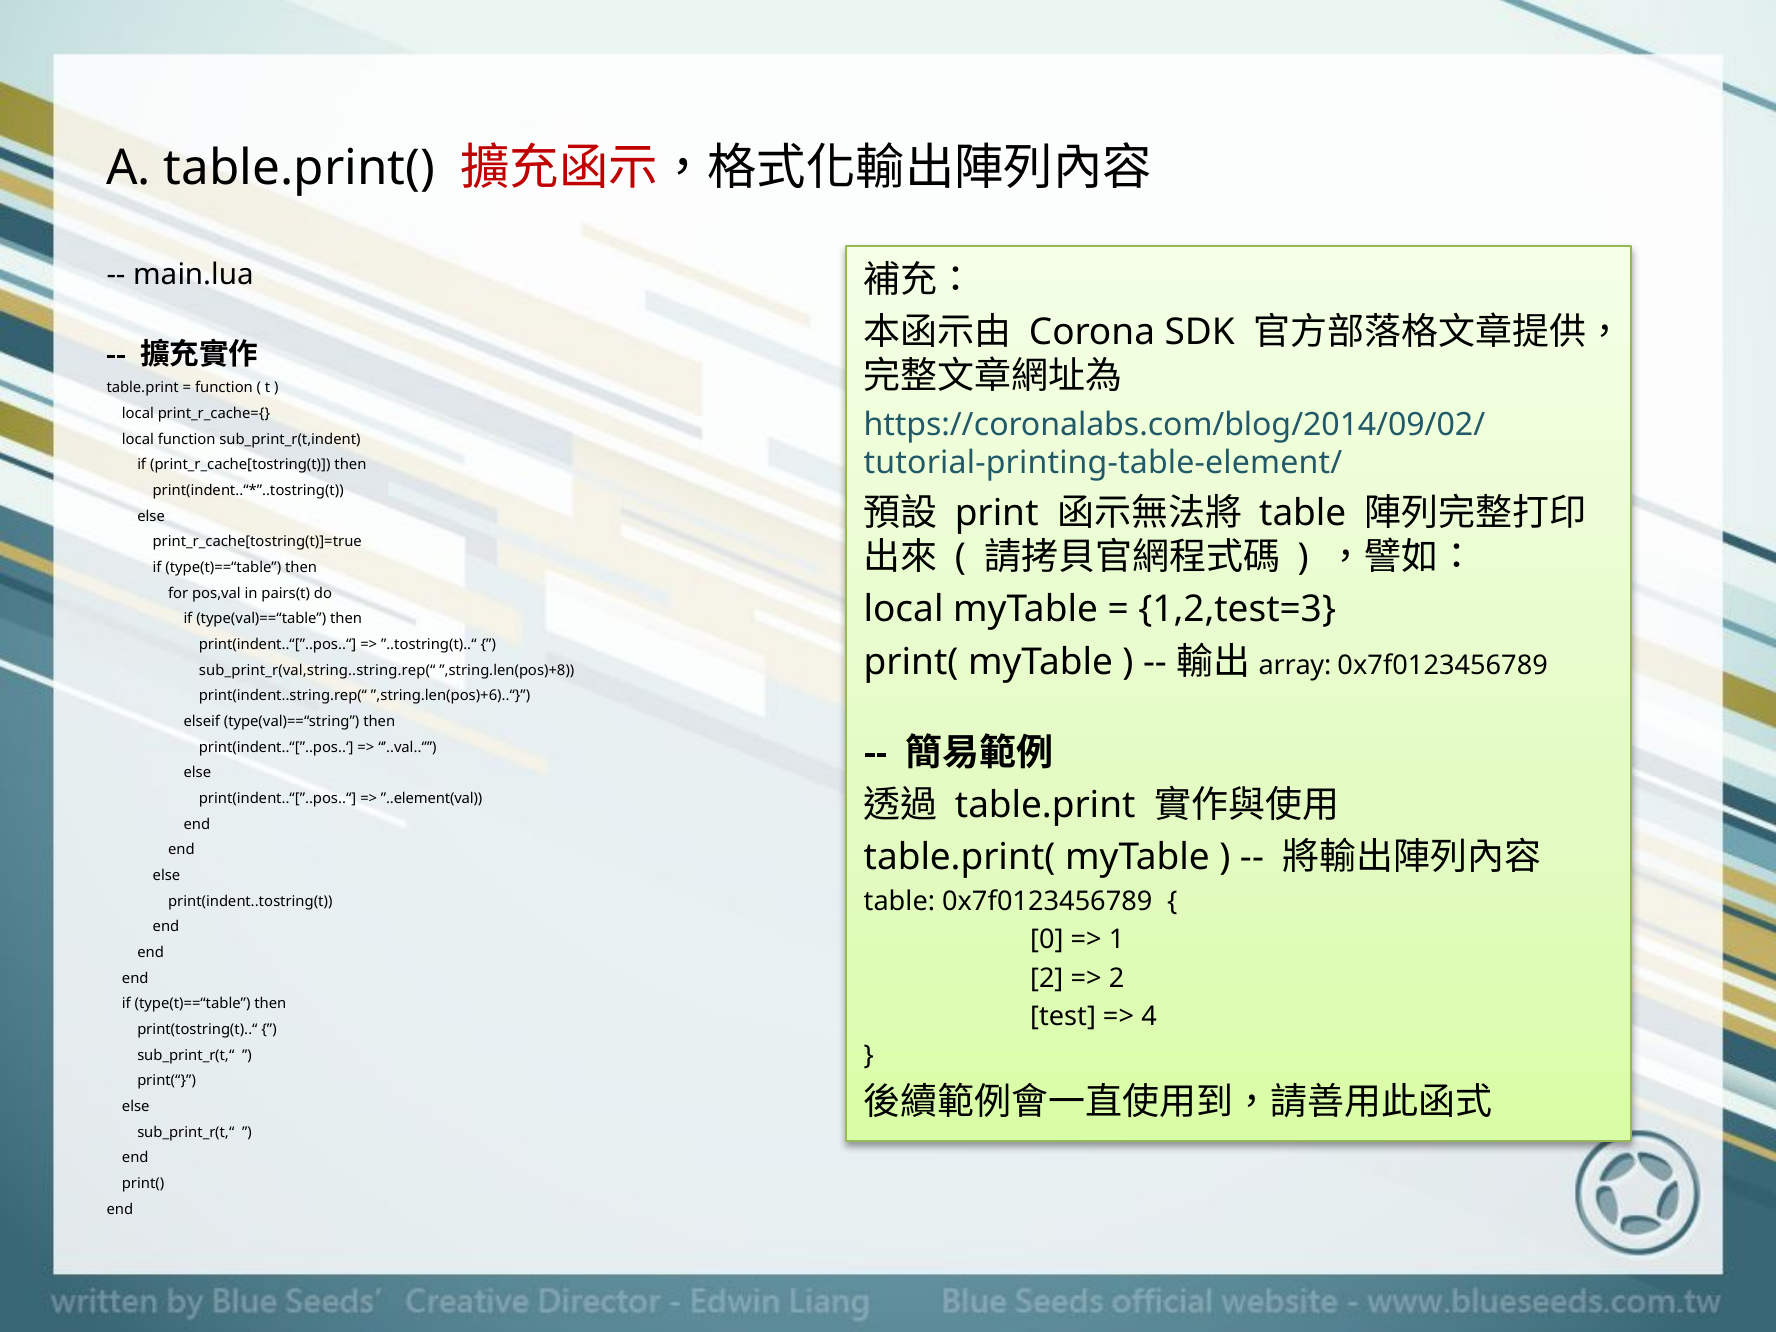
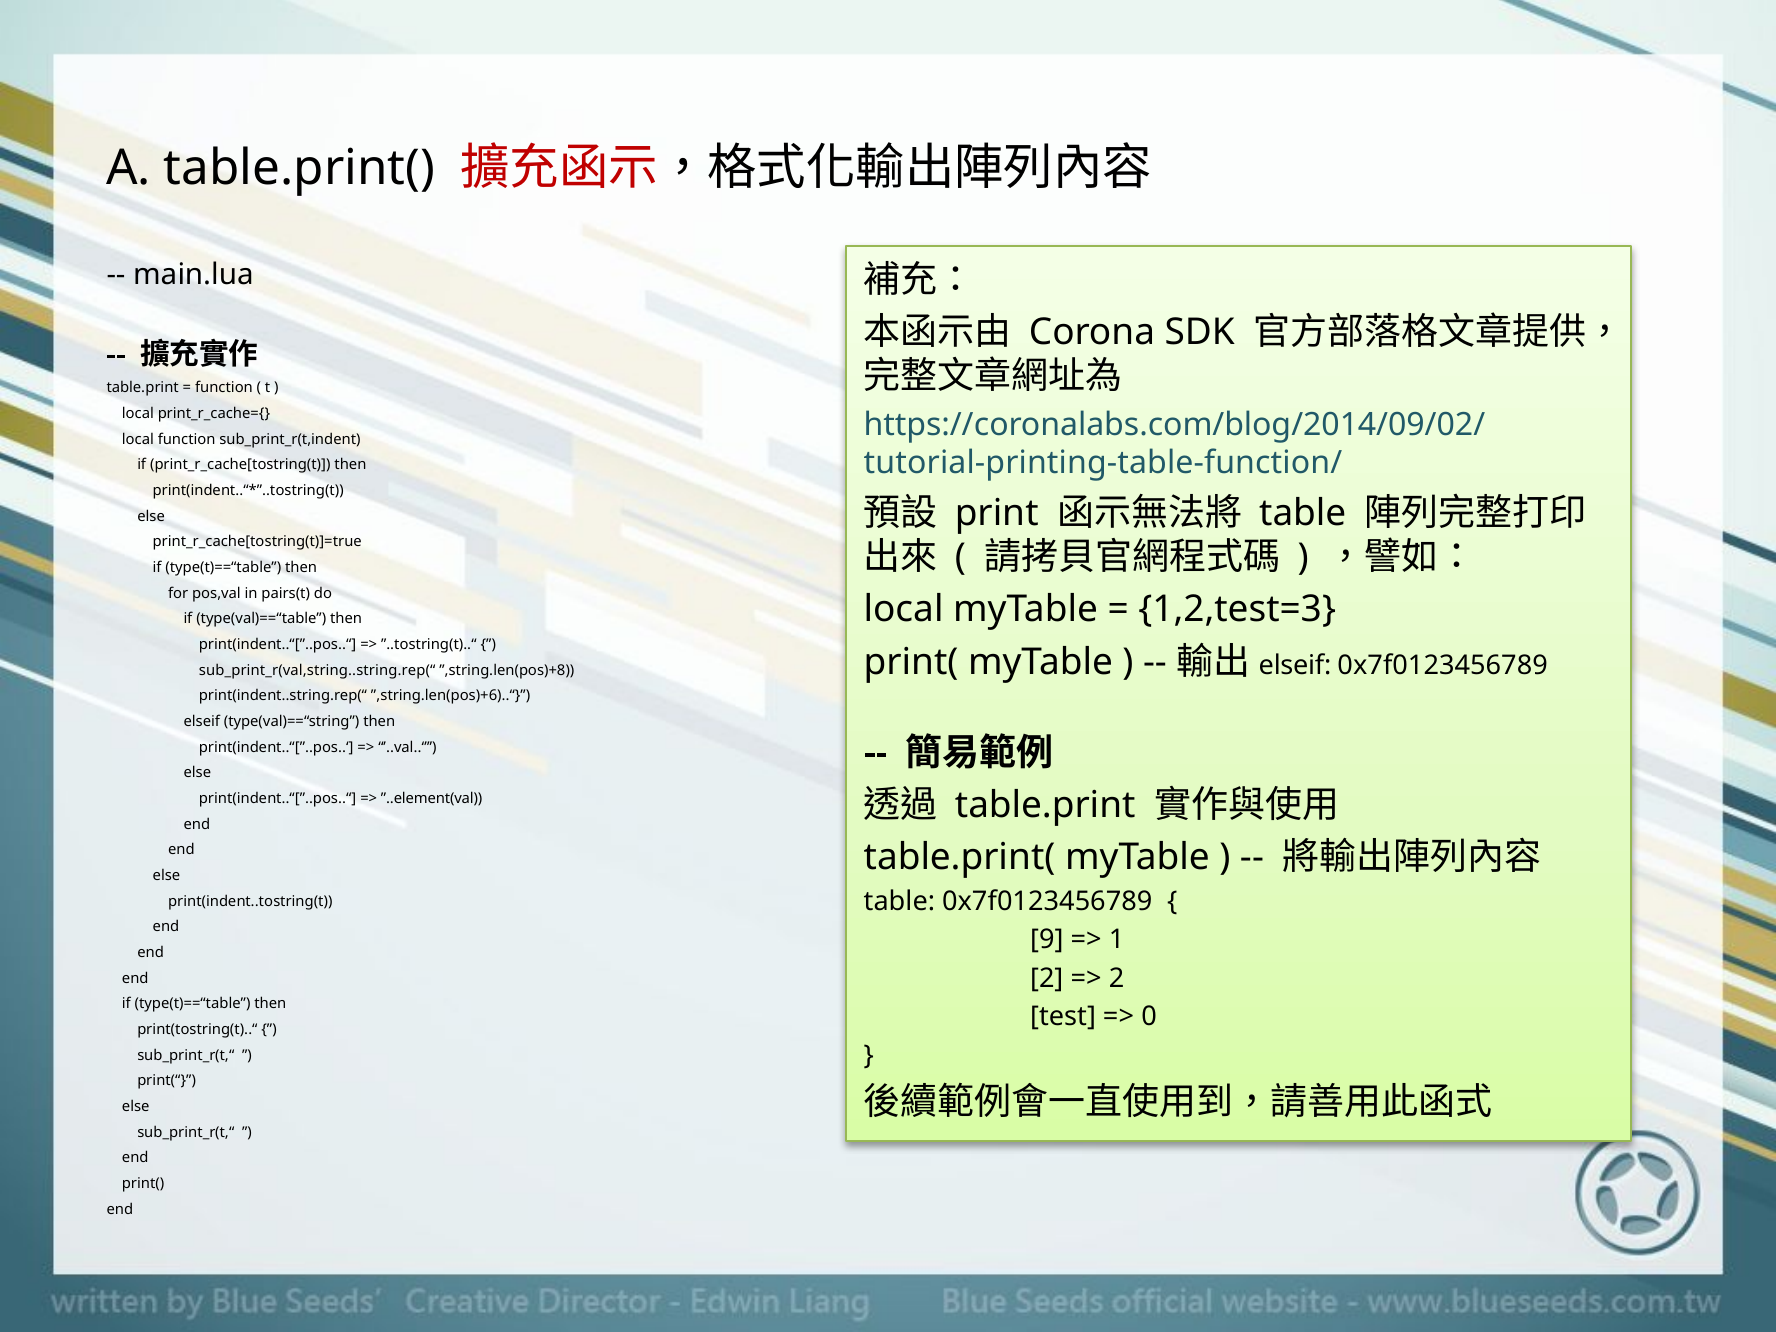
tutorial-printing-table-element/: tutorial-printing-table-element/ -> tutorial-printing-table-function/ (1103, 463)
array: array -> elseif (1295, 665)
0: 0 -> 9 (1047, 940)
4: 4 -> 0 (1149, 1017)
